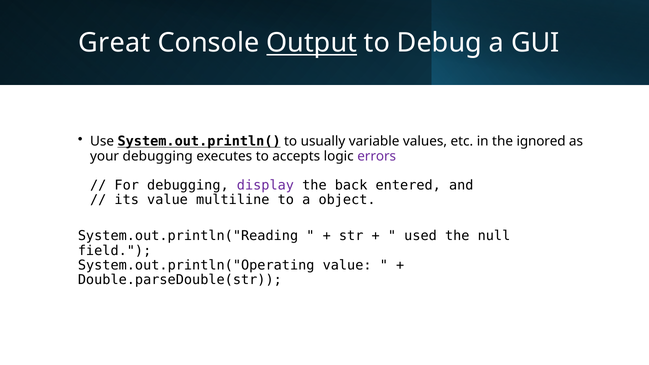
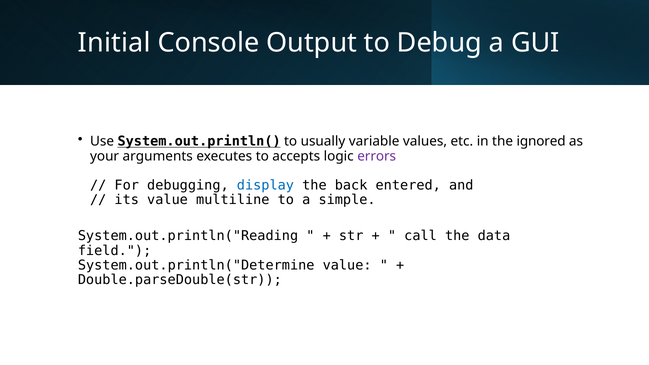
Great: Great -> Initial (114, 43)
Output underline: present -> none (312, 43)
your debugging: debugging -> arguments (158, 156)
display colour: purple -> blue (265, 185)
object: object -> simple (347, 200)
used: used -> call (421, 236)
null: null -> data (494, 236)
System.out.println("Operating: System.out.println("Operating -> System.out.println("Determine (196, 265)
